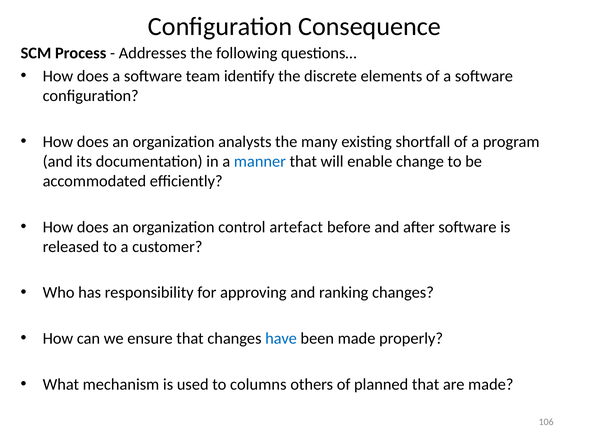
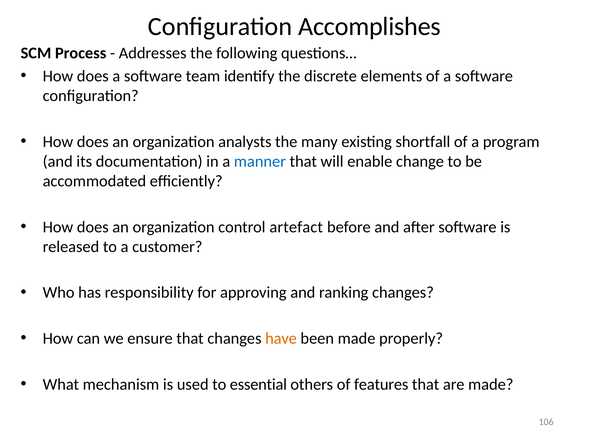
Consequence: Consequence -> Accomplishes (370, 26)
have colour: blue -> orange (281, 338)
columns: columns -> essential (258, 384)
planned: planned -> features (381, 384)
